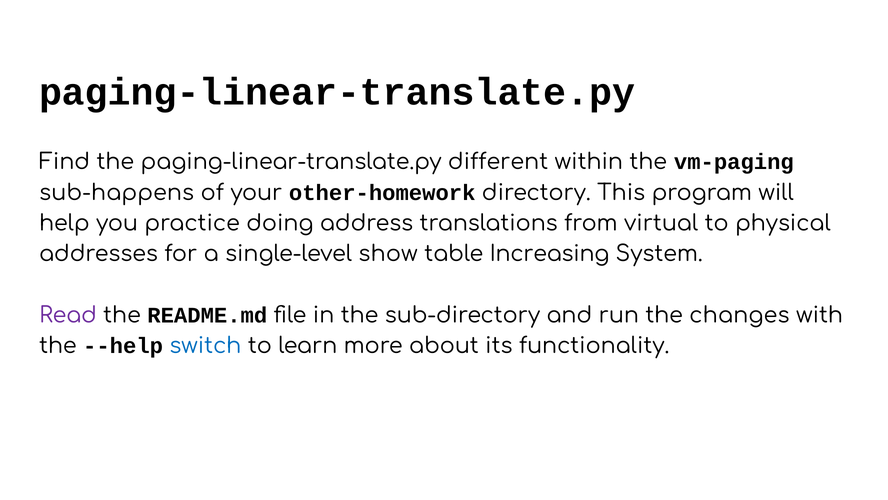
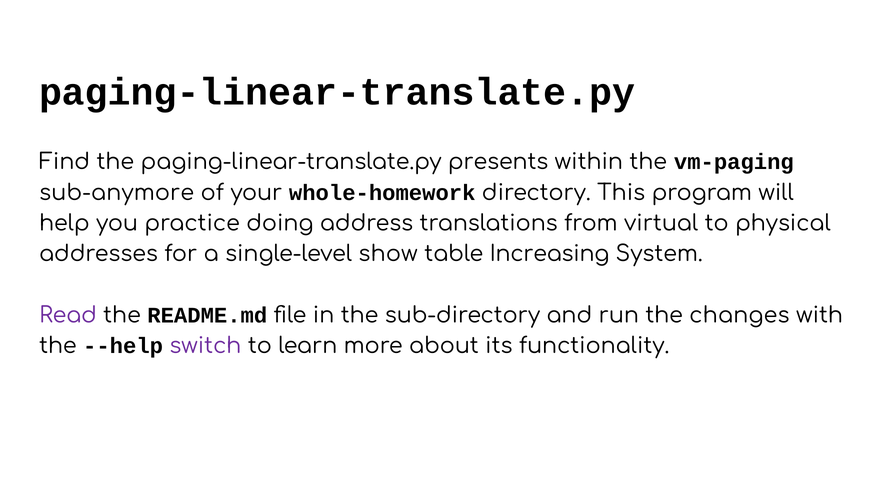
different: different -> presents (498, 162)
sub-happens: sub-happens -> sub-anymore (117, 193)
other-homework: other-homework -> whole-homework (382, 193)
switch colour: blue -> purple (205, 346)
